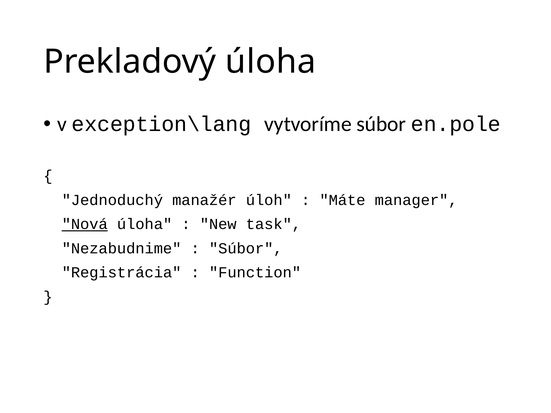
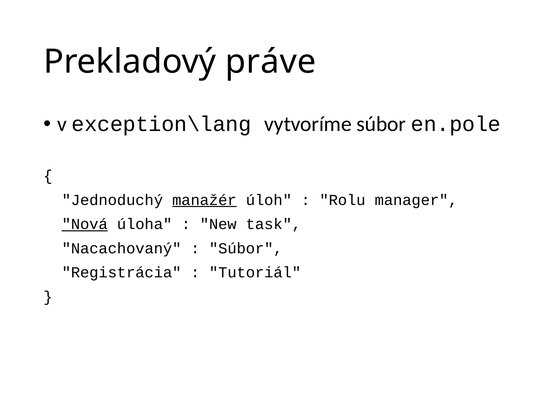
Prekladový úloha: úloha -> práve (271, 62)
manažér underline: none -> present (204, 200)
Máte: Máte -> Rolu (342, 200)
Nezabudnime: Nezabudnime -> Nacachovaný (122, 248)
Function: Function -> Tutoriál (255, 273)
